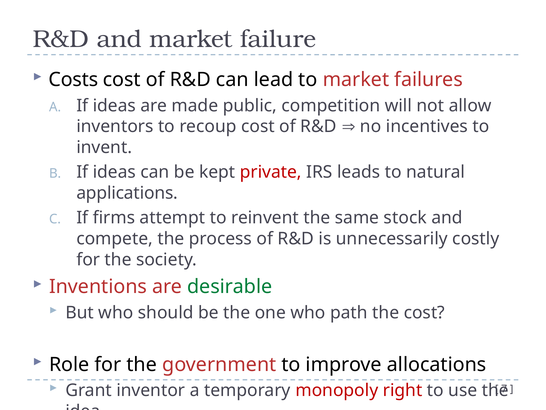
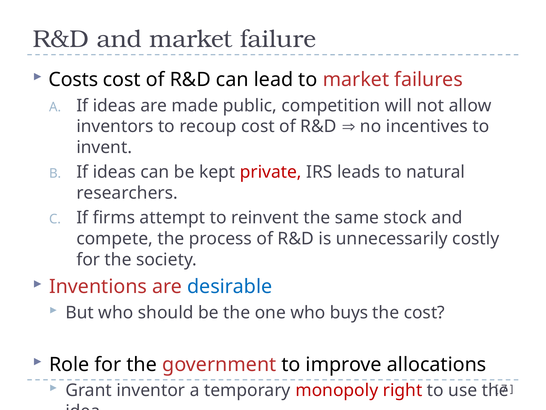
applications: applications -> researchers (127, 193)
desirable colour: green -> blue (230, 286)
path: path -> buys (349, 312)
